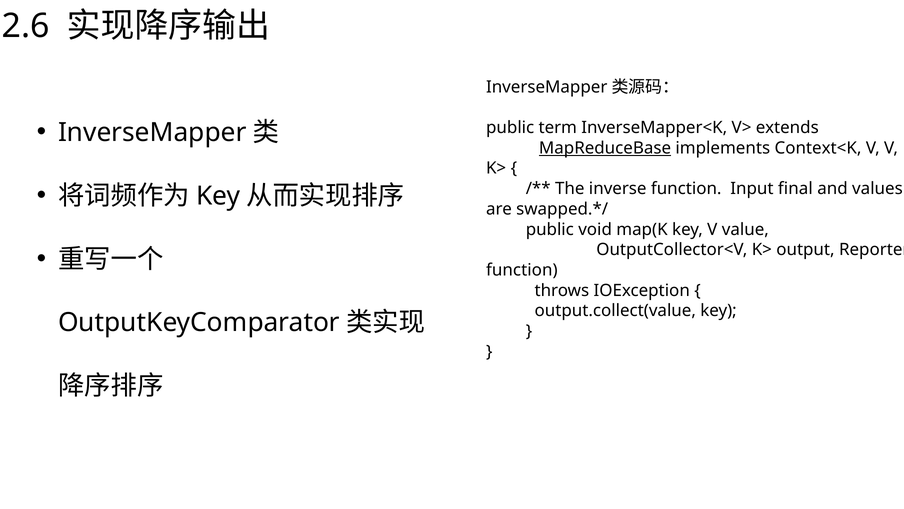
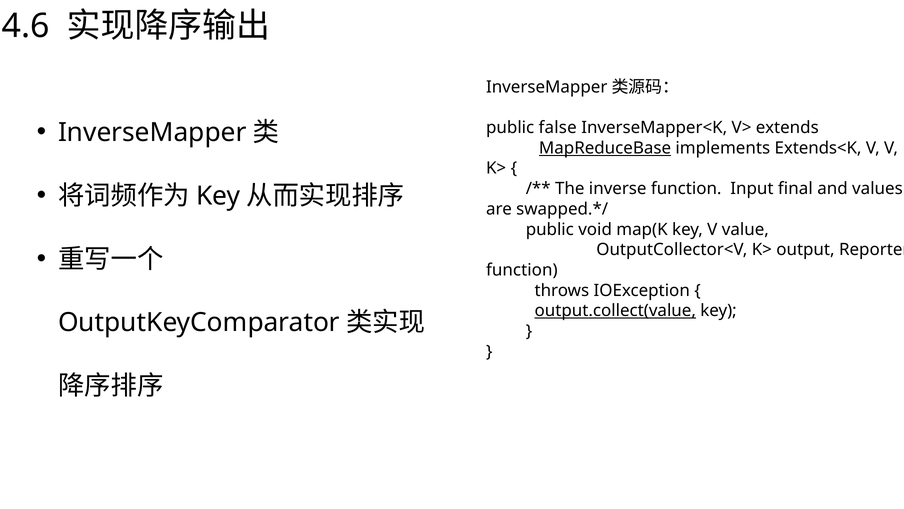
2.6: 2.6 -> 4.6 (26, 26)
term: term -> false (558, 127)
Context<K: Context<K -> Extends<K (818, 148)
output.collect(value underline: none -> present (615, 311)
